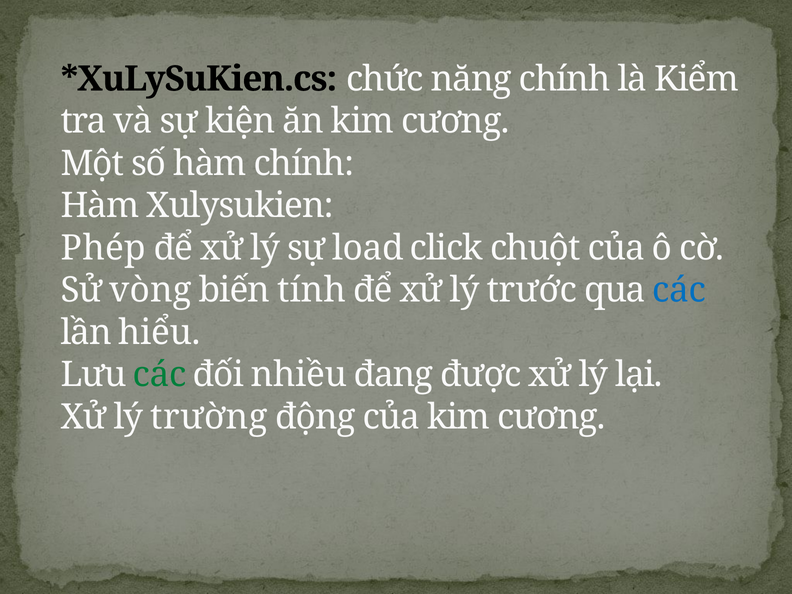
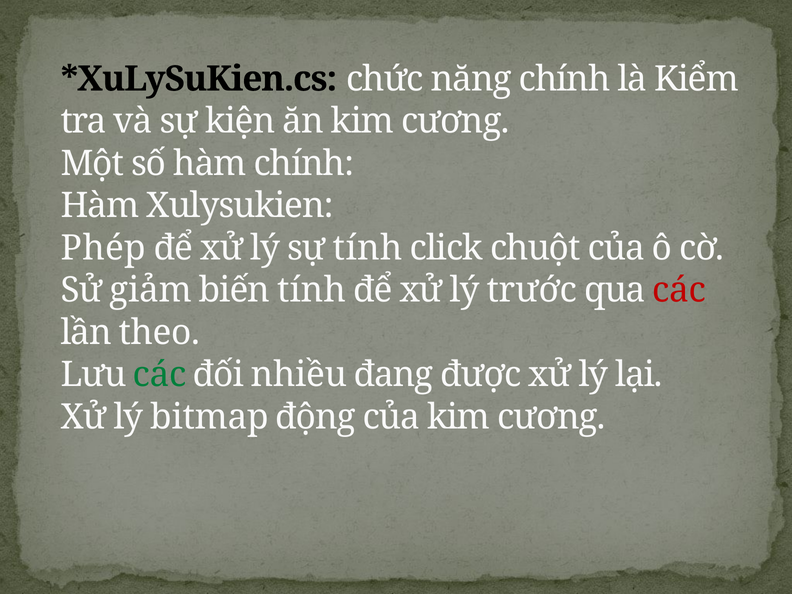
sự load: load -> tính (368, 248)
vòng: vòng -> giảm (151, 290)
các colour: blue -> red (679, 290)
hiểu: hiểu -> theo (159, 332)
trường: trường -> bitmap (209, 417)
